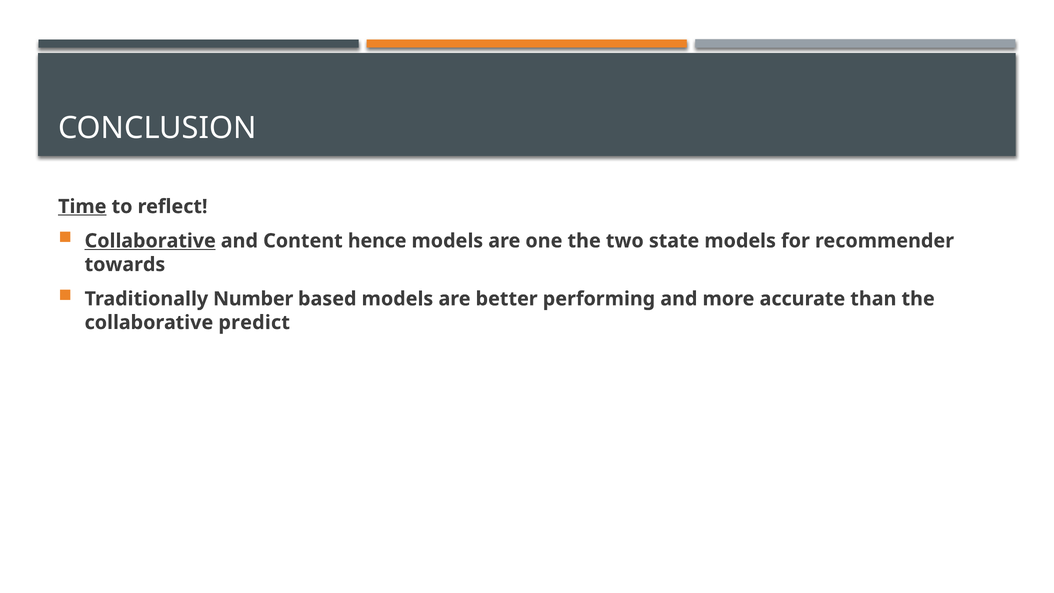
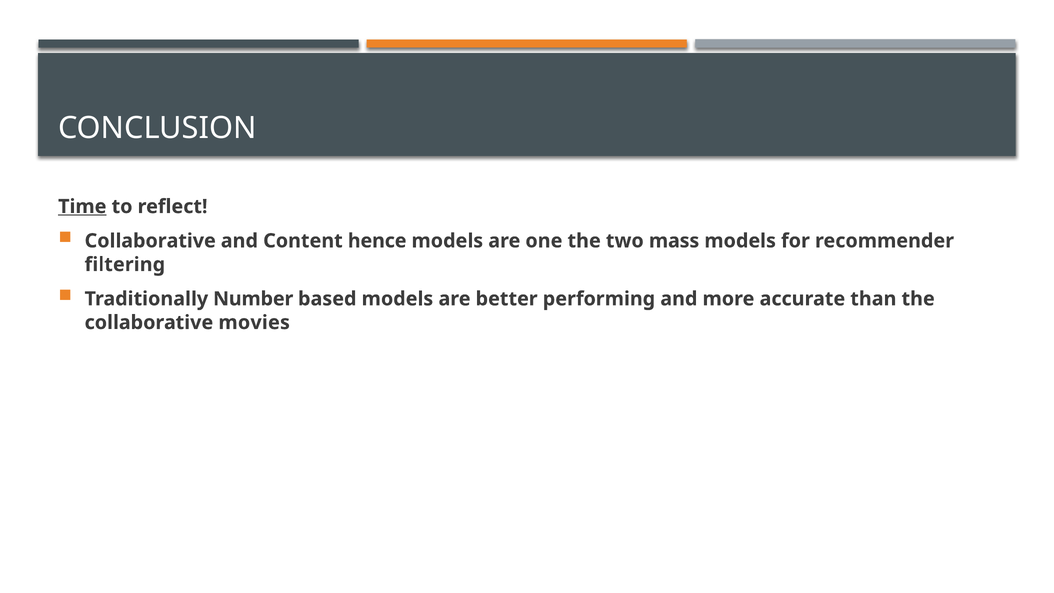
Collaborative underline: present -> none (150, 241)
state: state -> mass (674, 241)
towards: towards -> filtering (125, 265)
predict: predict -> movies (254, 322)
